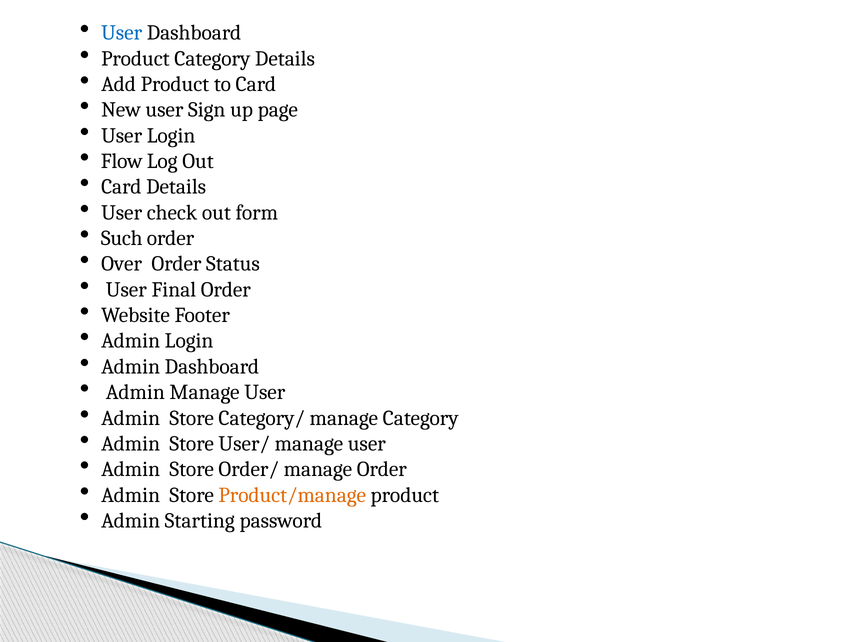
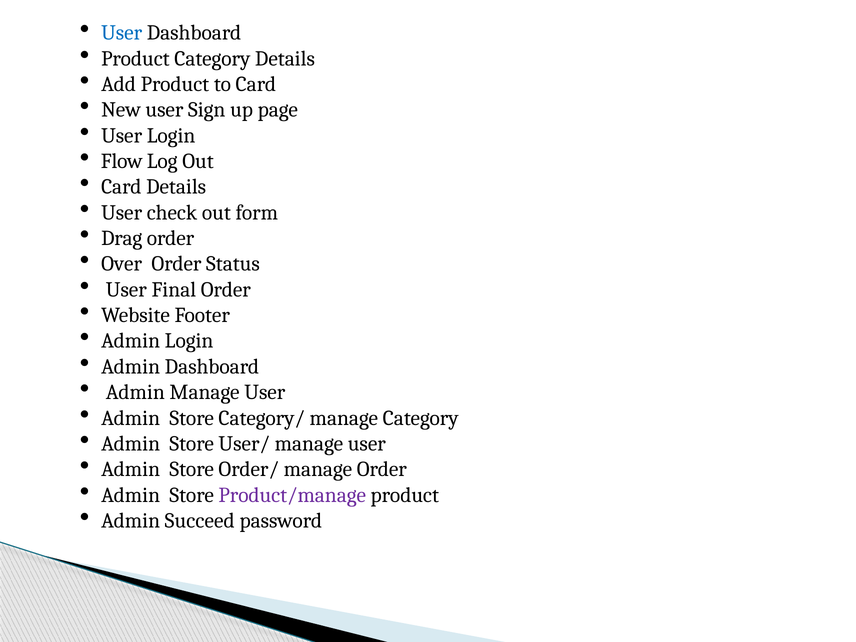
Such: Such -> Drag (122, 238)
Product/manage colour: orange -> purple (292, 495)
Starting: Starting -> Succeed (200, 521)
